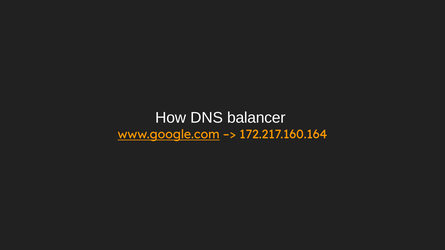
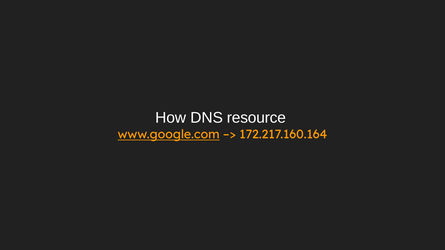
balancer: balancer -> resource (256, 118)
